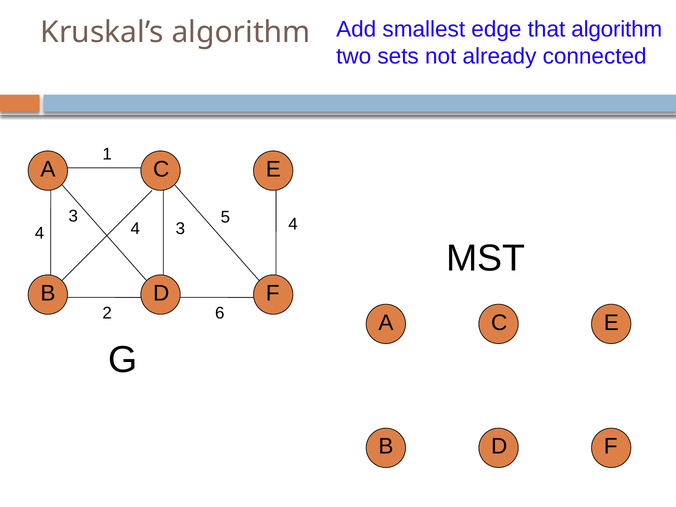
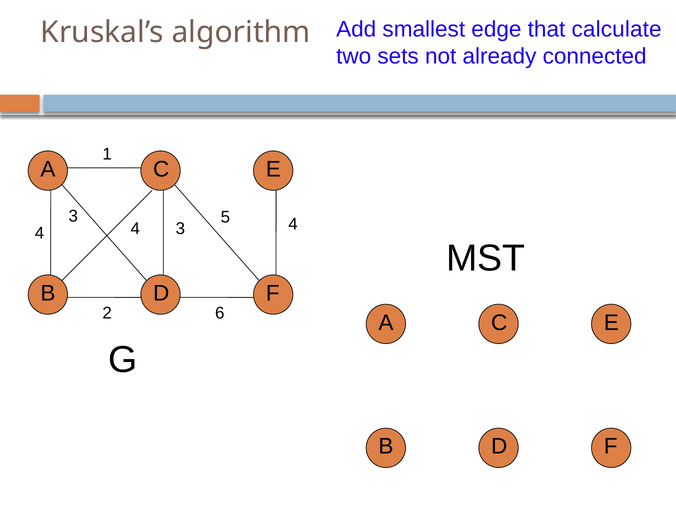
that algorithm: algorithm -> calculate (617, 29)
